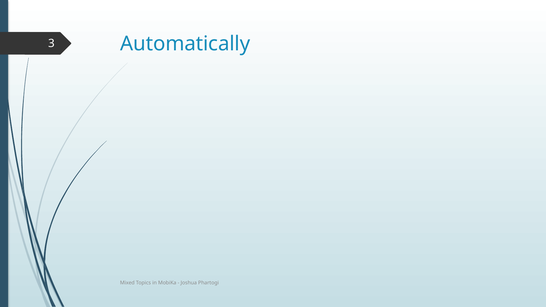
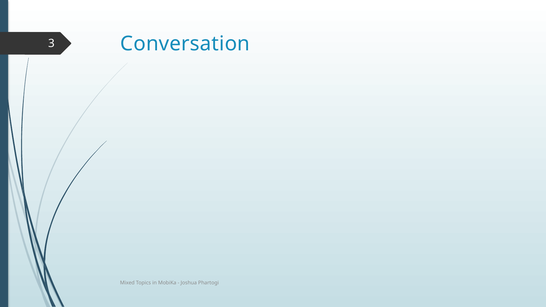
Automatically: Automatically -> Conversation (185, 44)
